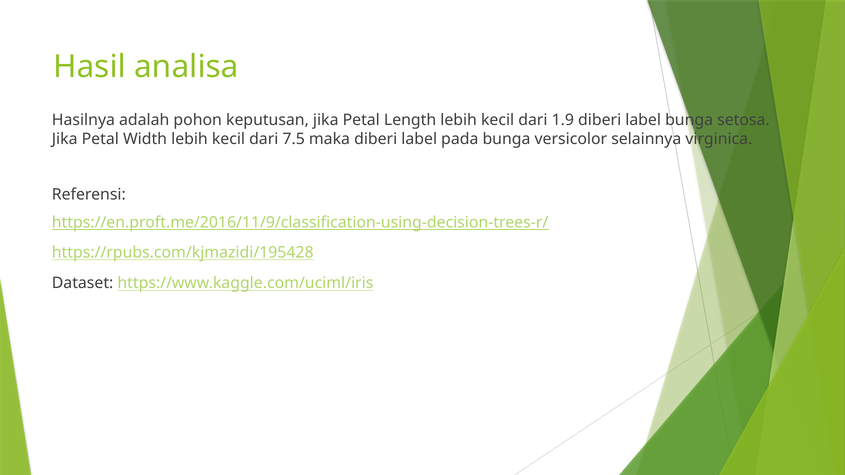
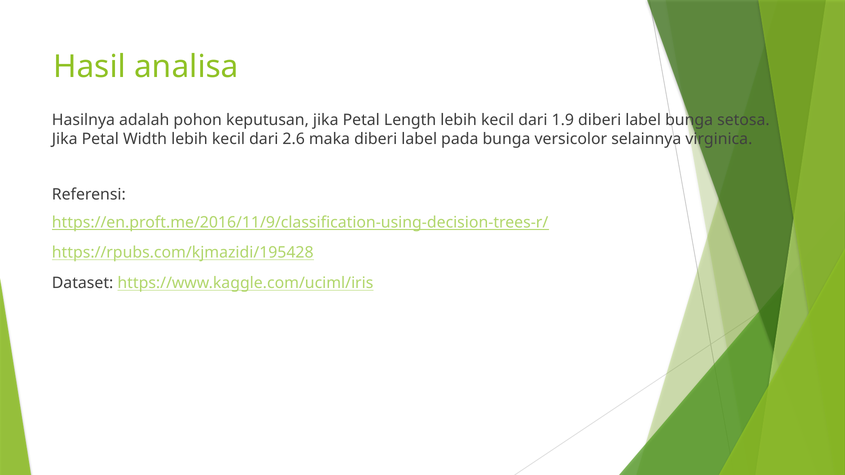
7.5: 7.5 -> 2.6 (294, 139)
